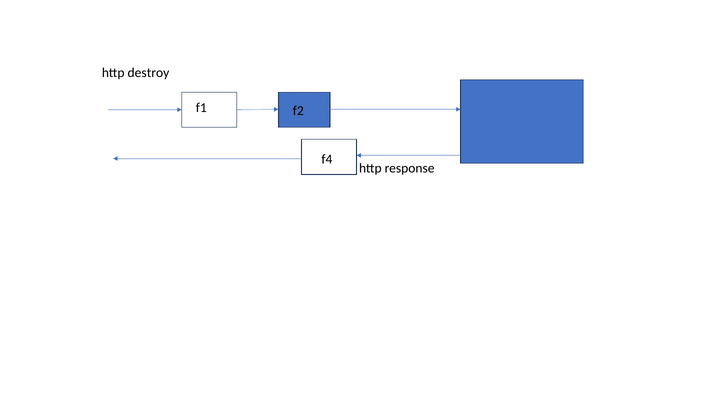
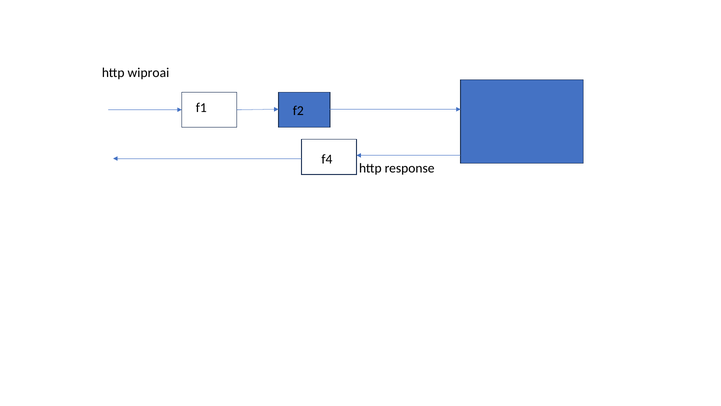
destroy: destroy -> wiproai (148, 73)
